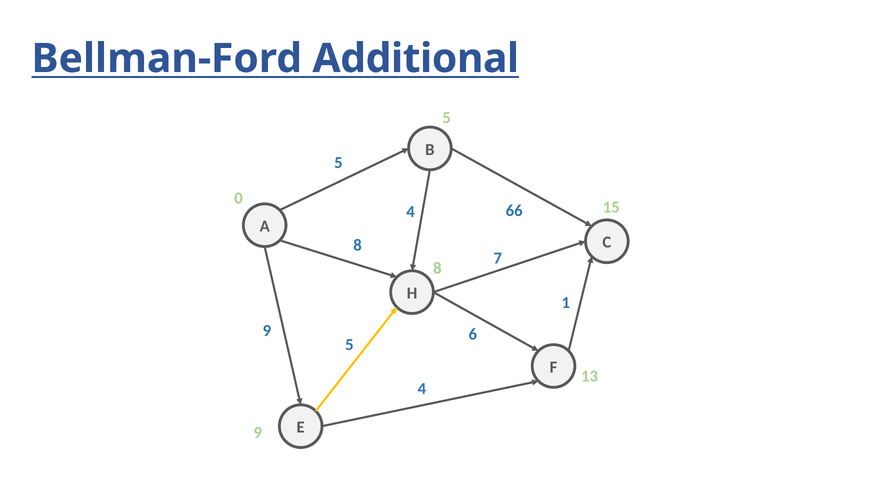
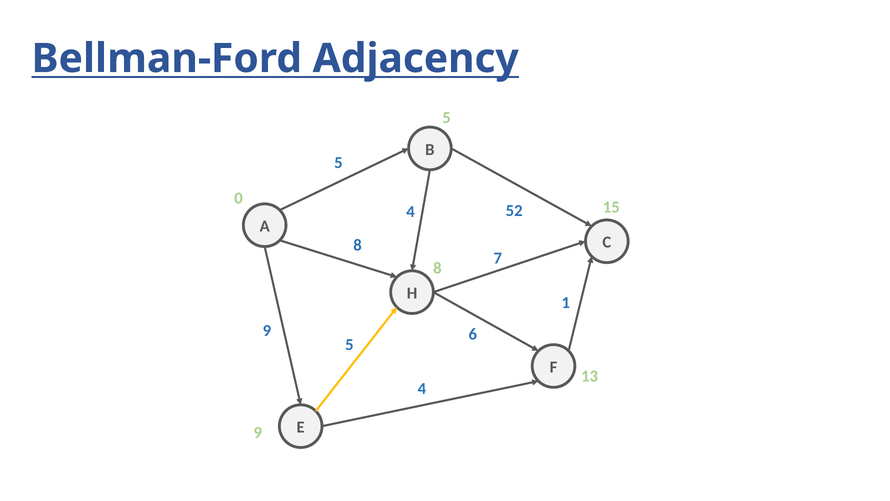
Additional: Additional -> Adjacency (416, 59)
66: 66 -> 52 (514, 211)
